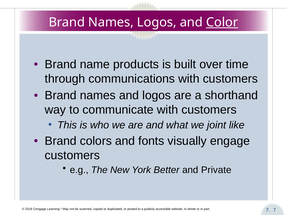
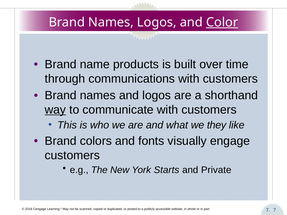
way underline: none -> present (55, 110)
joint: joint -> they (217, 125)
Better: Better -> Starts (167, 170)
